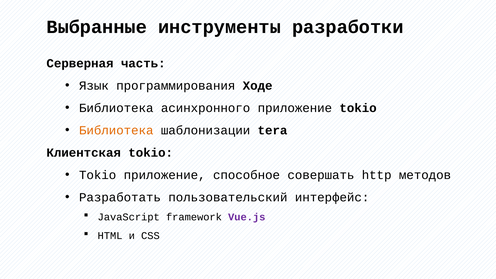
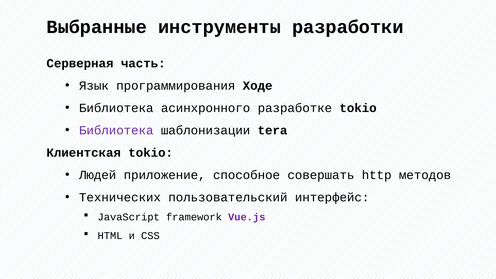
асинхронного приложение: приложение -> разработке (295, 108)
Библиотека colour: orange -> purple (116, 130)
Tokio: Tokio -> Людей (98, 175)
Разработать: Разработать -> Технических (120, 197)
